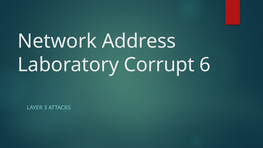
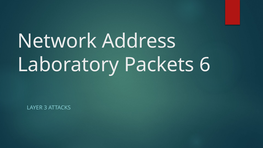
Corrupt: Corrupt -> Packets (159, 65)
